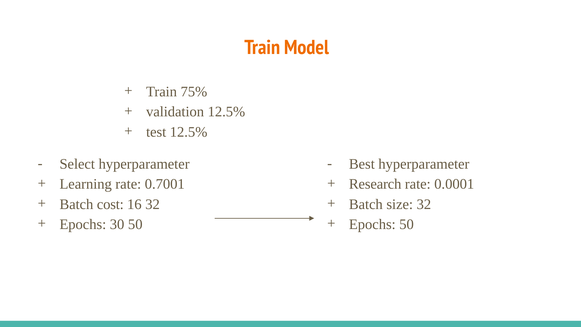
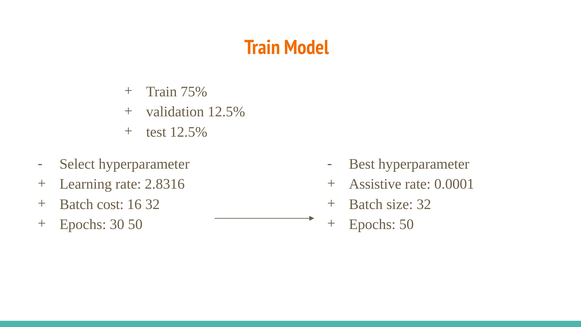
0.7001: 0.7001 -> 2.8316 (165, 184)
Research: Research -> Assistive (375, 184)
